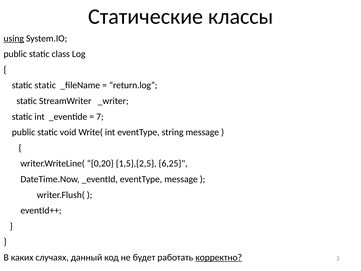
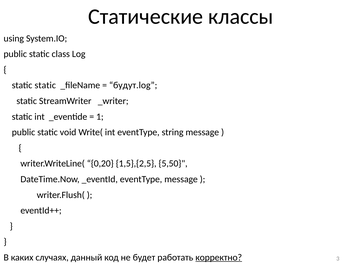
using underline: present -> none (14, 38)
return.log: return.log -> будут.log (133, 85)
7: 7 -> 1 (100, 117)
6,25: 6,25 -> 5,50 (173, 163)
